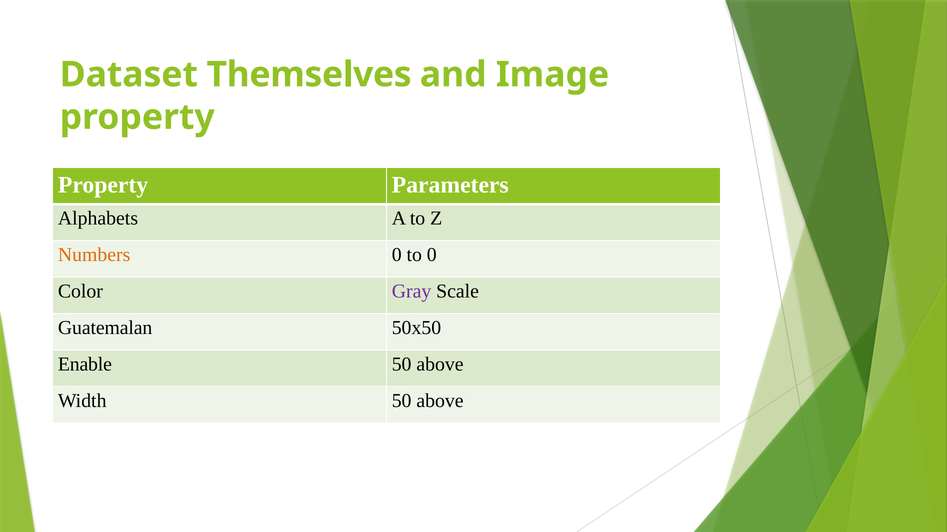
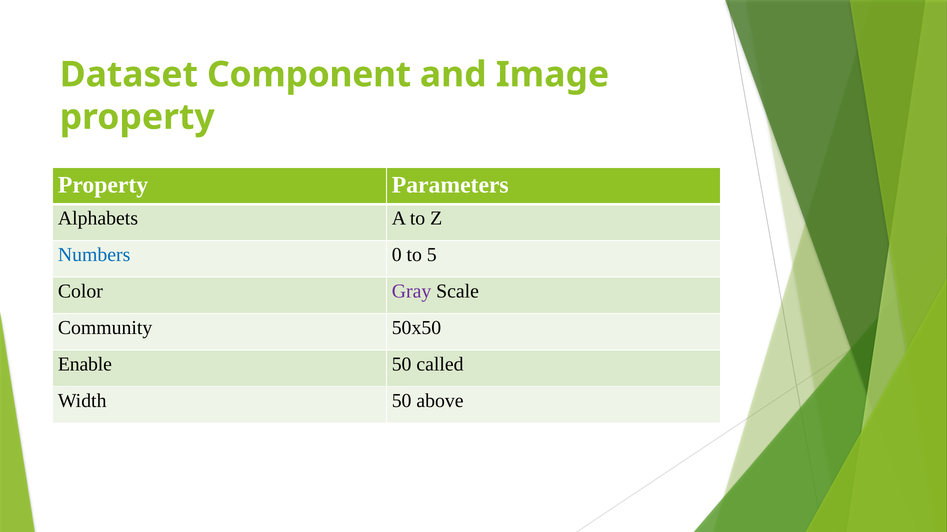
Themselves: Themselves -> Component (309, 75)
Numbers colour: orange -> blue (94, 255)
to 0: 0 -> 5 (432, 255)
Guatemalan: Guatemalan -> Community (105, 328)
above: above -> called (440, 365)
